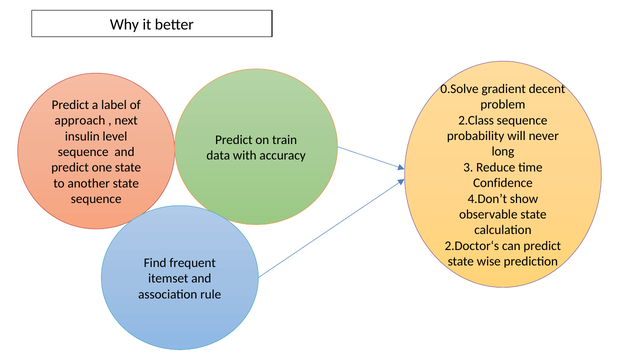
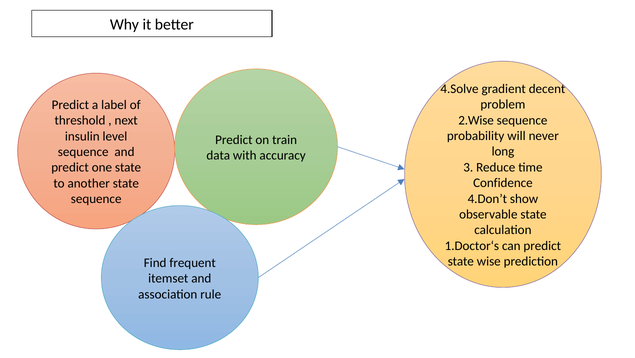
0.Solve: 0.Solve -> 4.Solve (460, 89)
2.Class: 2.Class -> 2.Wise (476, 120)
approach: approach -> threshold (80, 120)
2.Doctor‘s: 2.Doctor‘s -> 1.Doctor‘s (472, 246)
